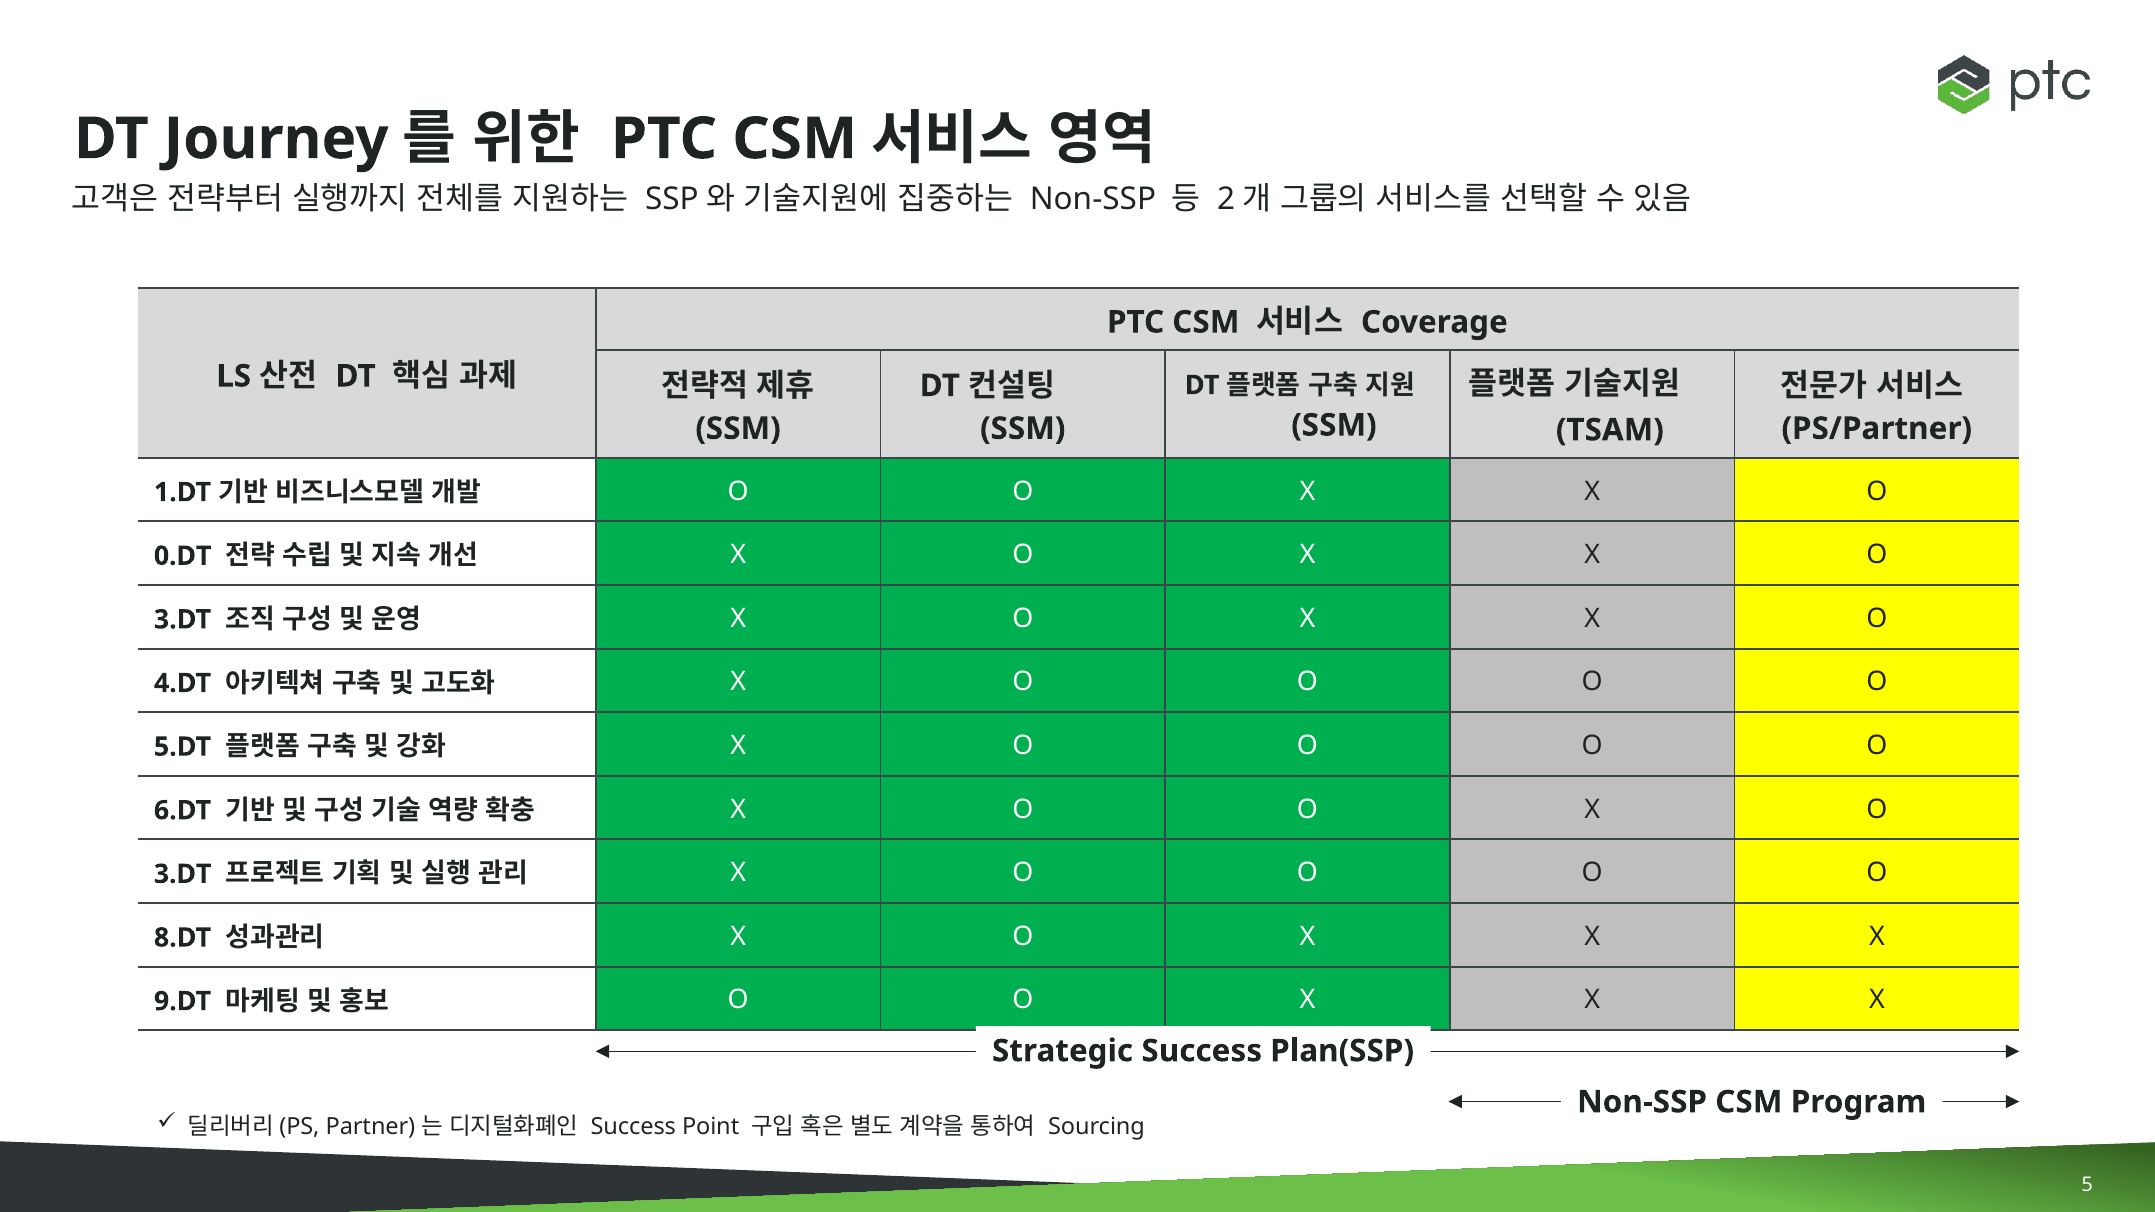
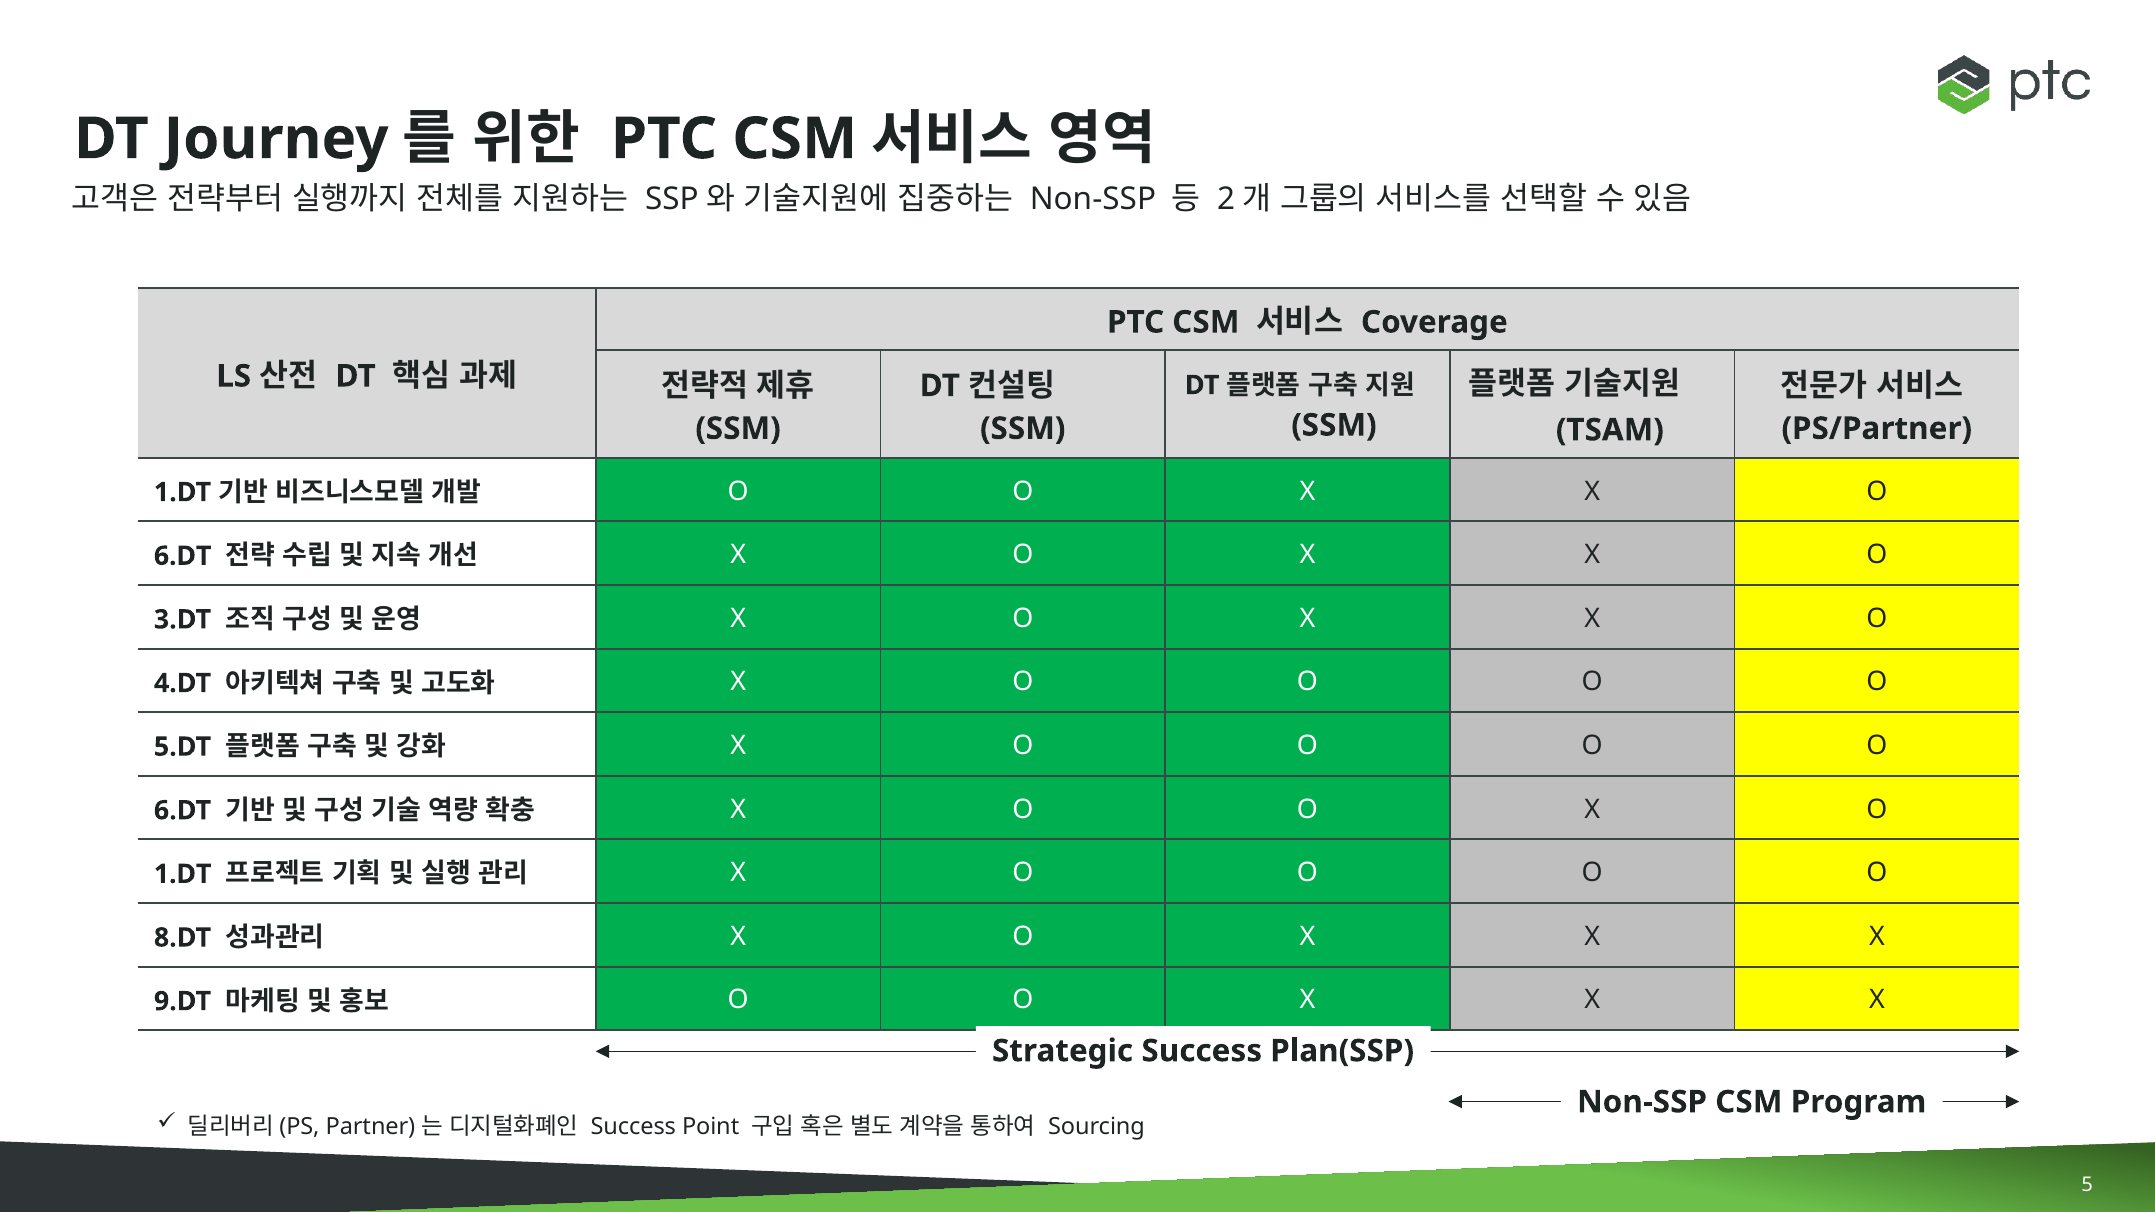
0.DT: 0.DT -> 6.DT (183, 556)
3.DT: 3.DT -> 1.DT (183, 874)
